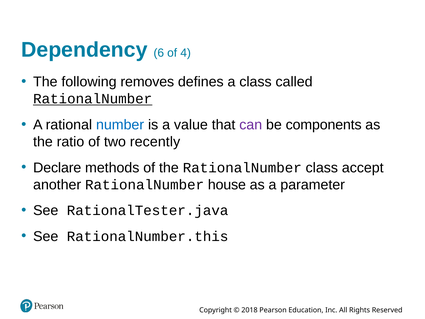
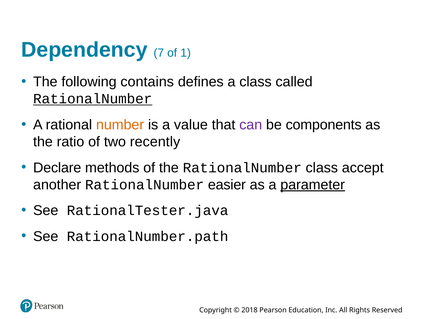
6: 6 -> 7 (159, 53)
4: 4 -> 1 (186, 53)
removes: removes -> contains (147, 82)
number colour: blue -> orange (120, 125)
house: house -> easier (227, 185)
parameter underline: none -> present (313, 185)
RationalNumber.this: RationalNumber.this -> RationalNumber.path (148, 236)
